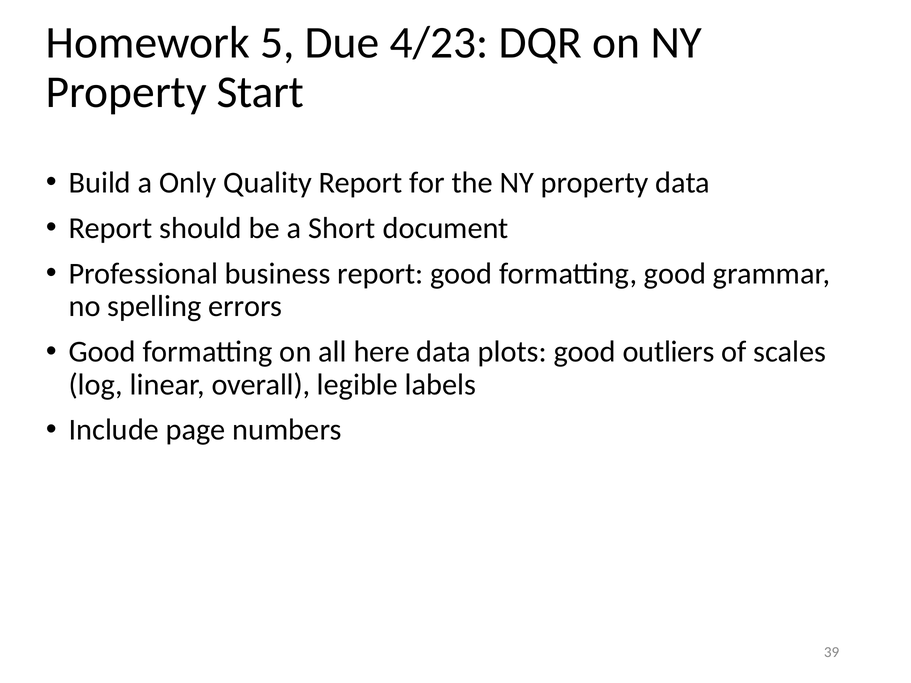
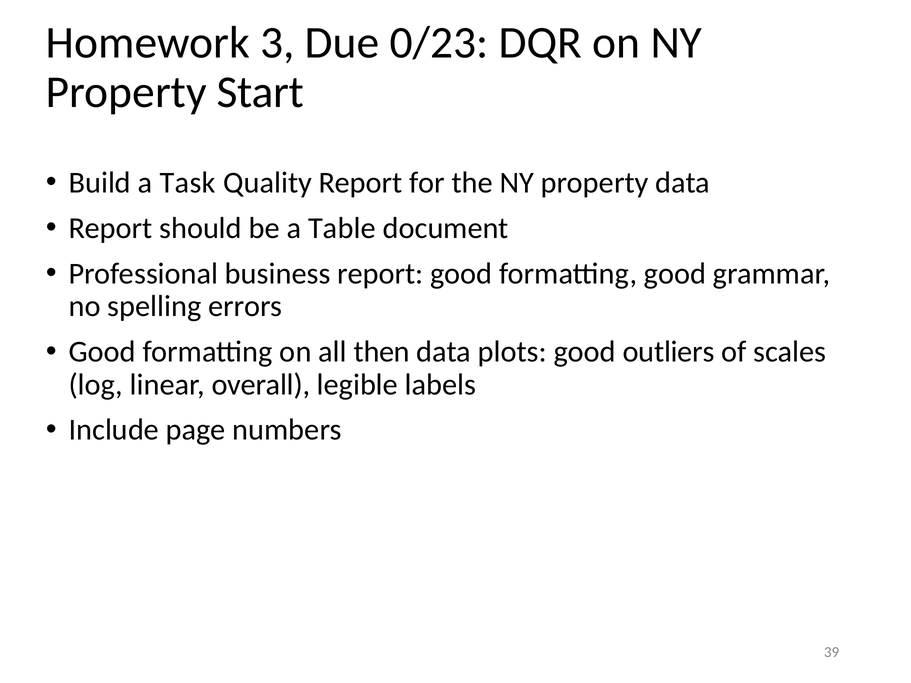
5: 5 -> 3 (277, 43)
4/23: 4/23 -> 0/23 (439, 43)
Only: Only -> Task (188, 183)
Short: Short -> Table (342, 228)
here: here -> then (382, 352)
